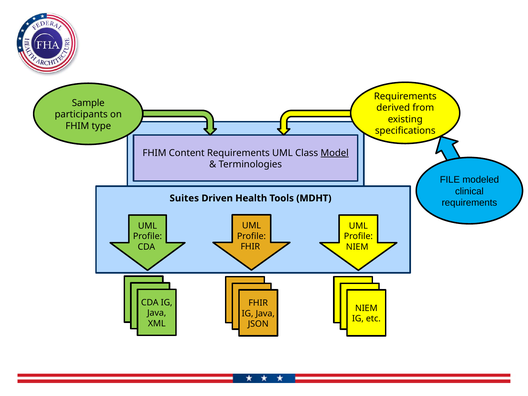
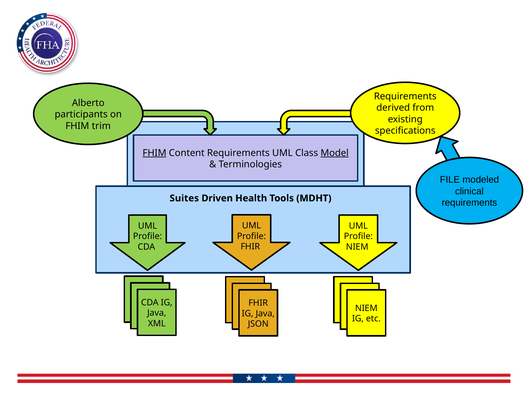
Sample: Sample -> Alberto (88, 103)
type: type -> trim (101, 126)
FHIM underline: none -> present (154, 153)
